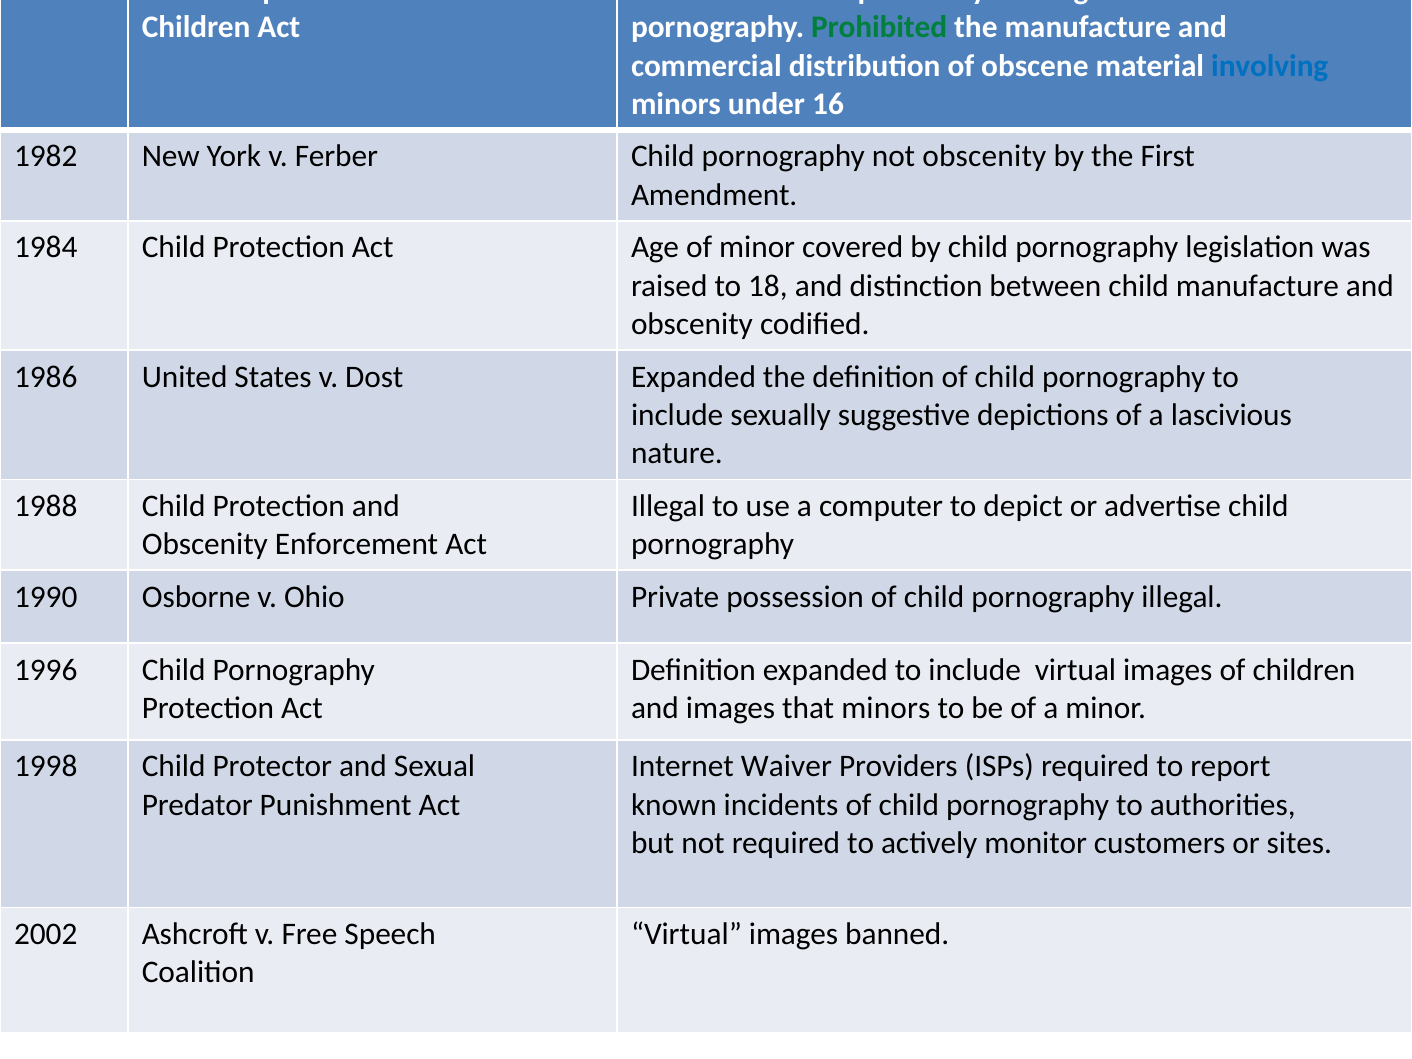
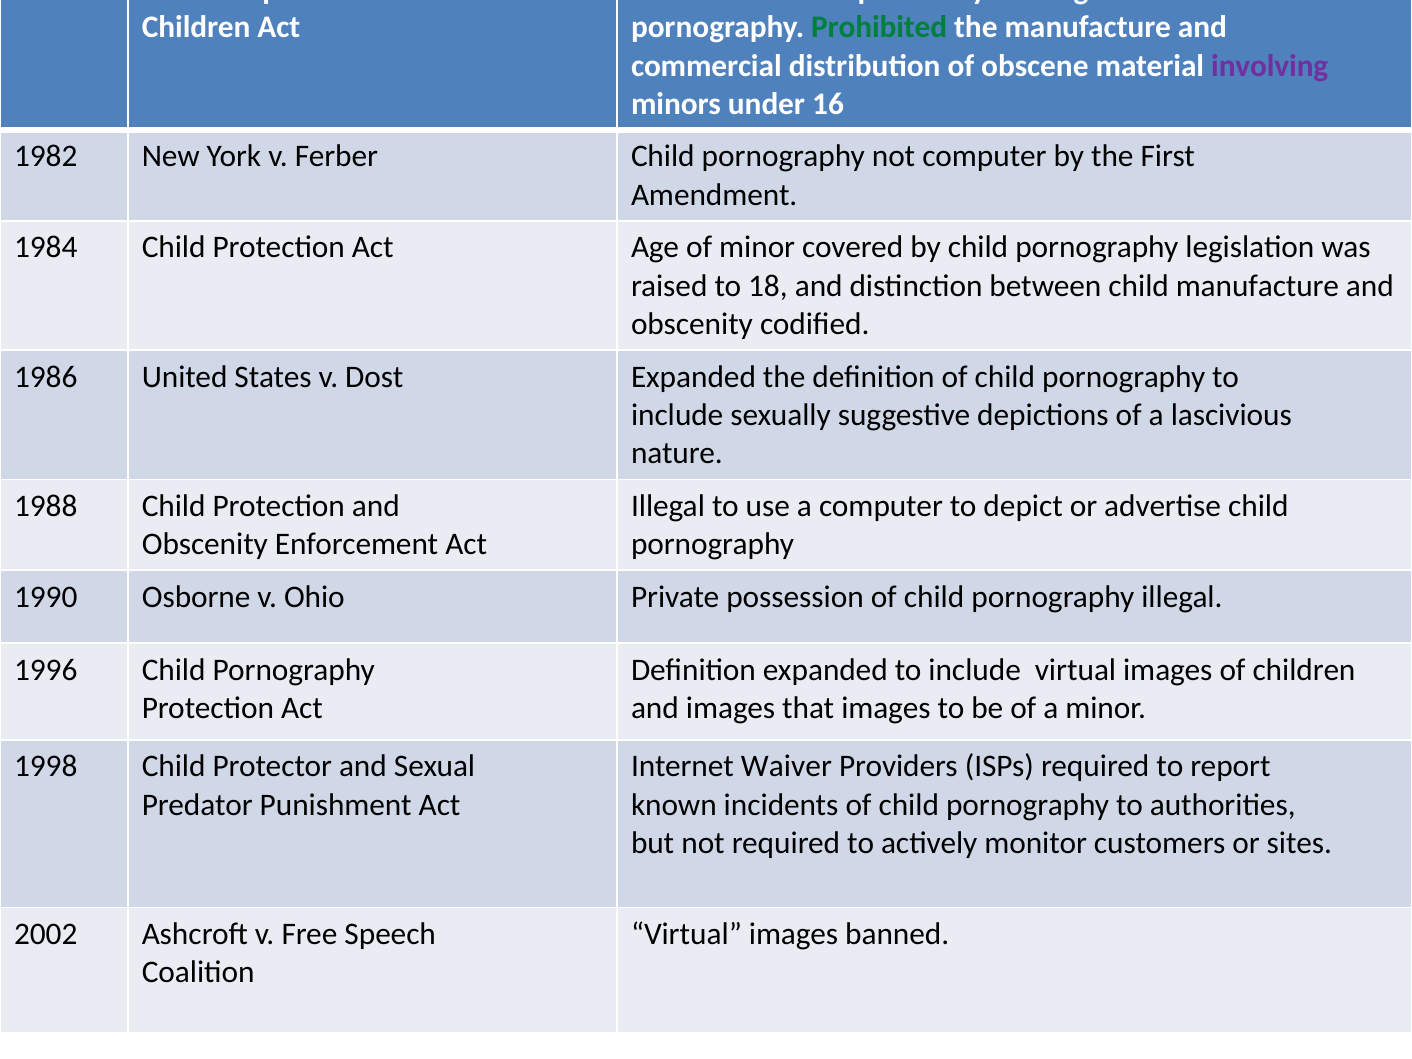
involving colour: blue -> purple (1270, 66)
not obscenity: obscenity -> computer (984, 157)
that minors: minors -> images (886, 708)
